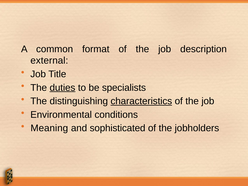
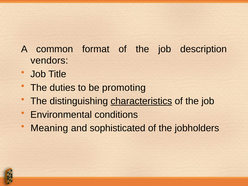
external: external -> vendors (49, 61)
duties underline: present -> none (62, 88)
specialists: specialists -> promoting (124, 88)
